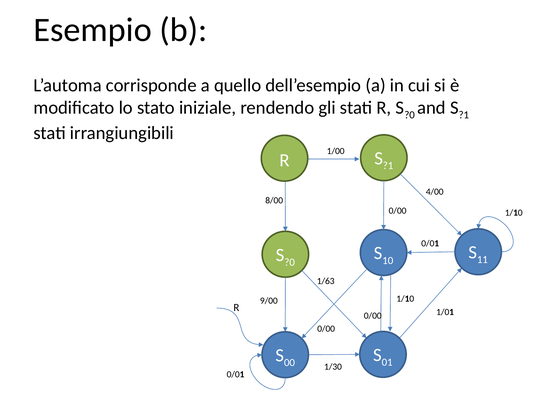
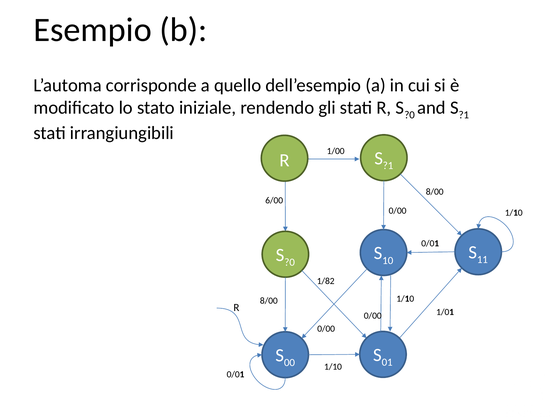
4/00: 4/00 -> 8/00 (435, 192)
8/00: 8/00 -> 6/00 (274, 200)
1/63: 1/63 -> 1/82 (326, 281)
9/00: 9/00 -> 8/00 (269, 301)
1/30: 1/30 -> 1/10 (333, 367)
